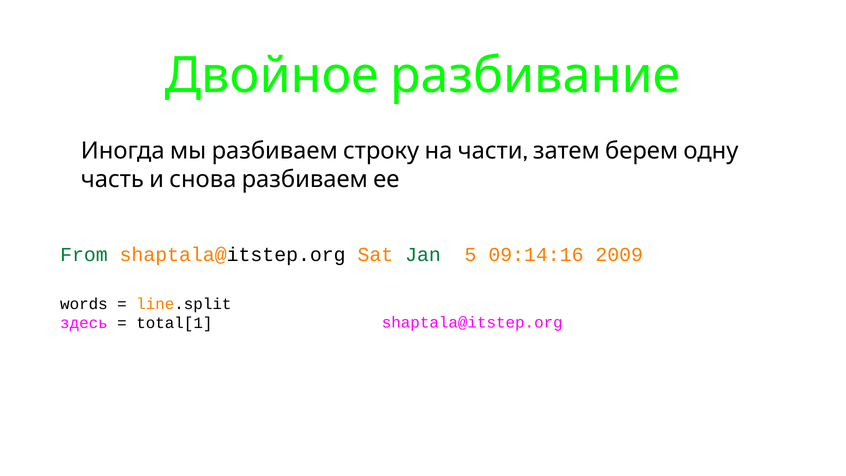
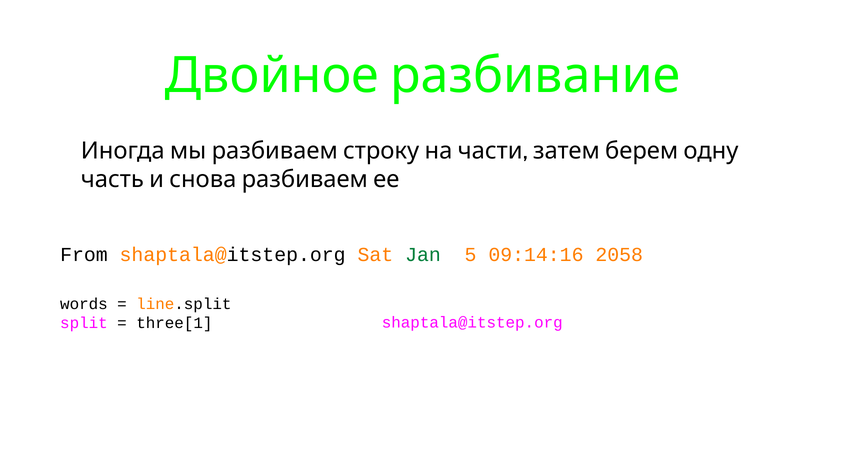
From colour: green -> black (84, 254)
2009: 2009 -> 2058 (619, 254)
здесь: здесь -> split (84, 323)
total[1: total[1 -> three[1 (174, 323)
